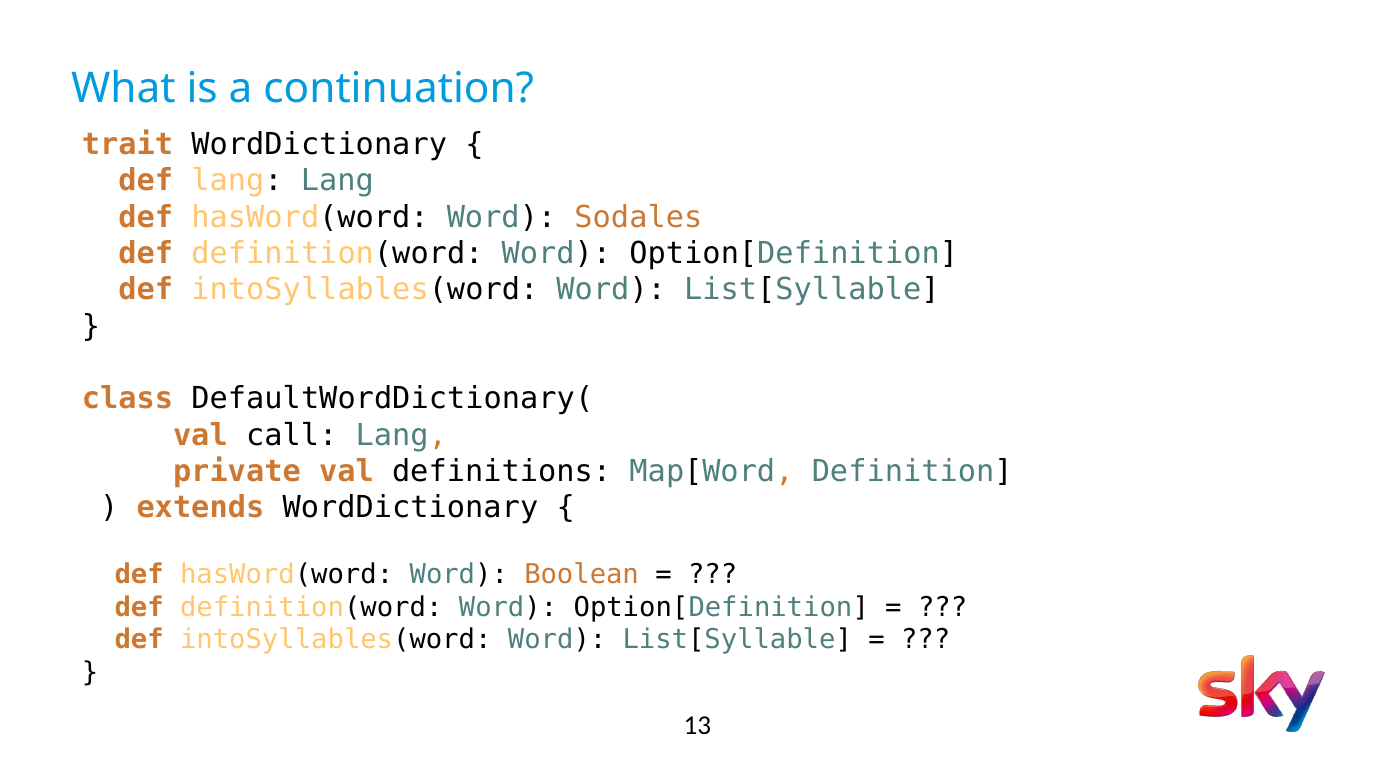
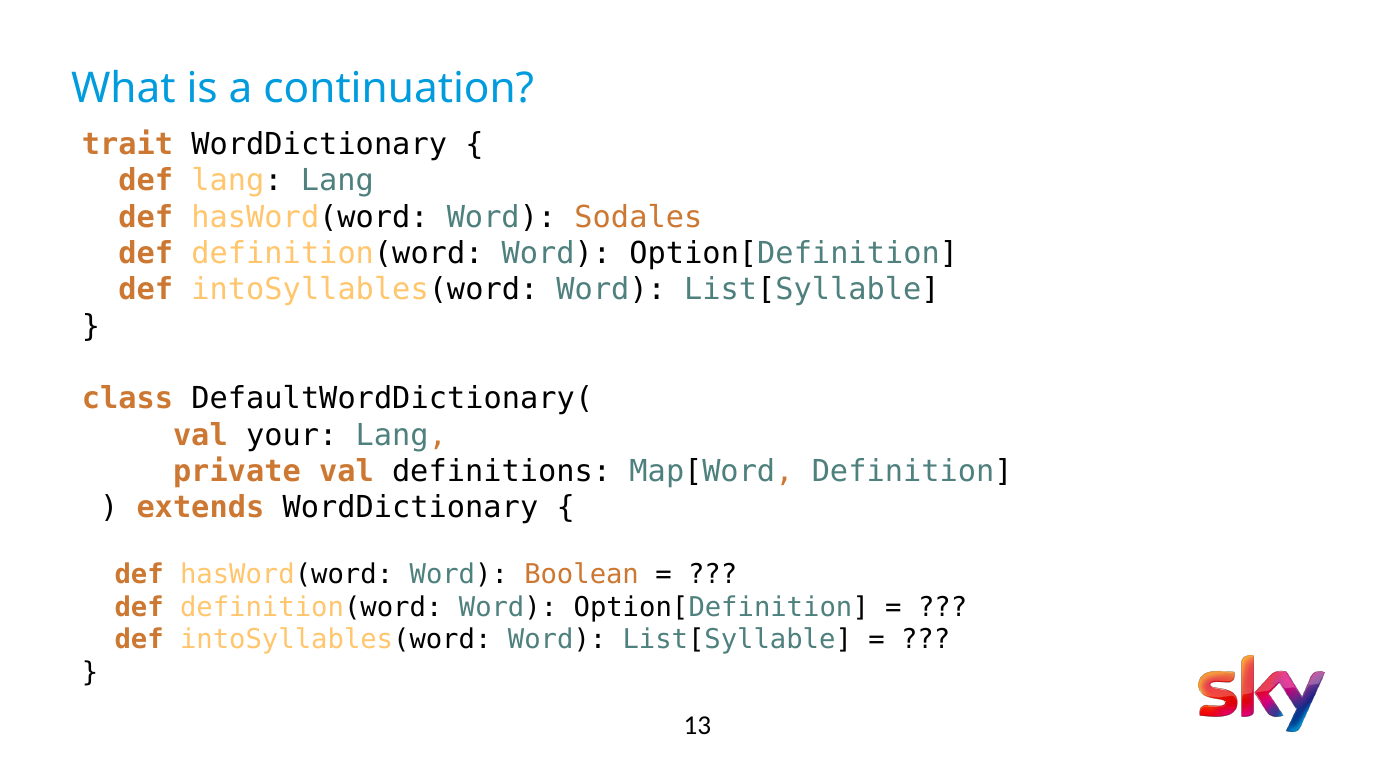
call: call -> your (292, 435)
